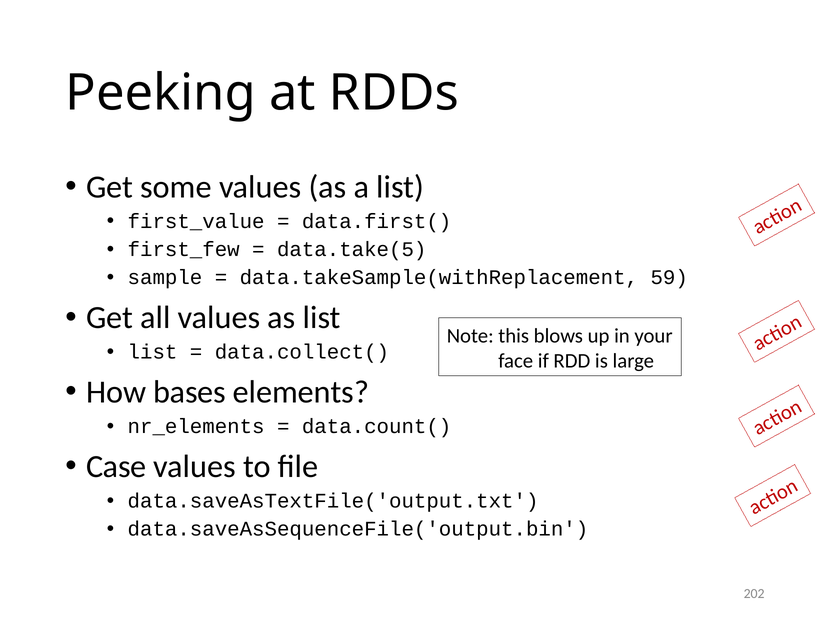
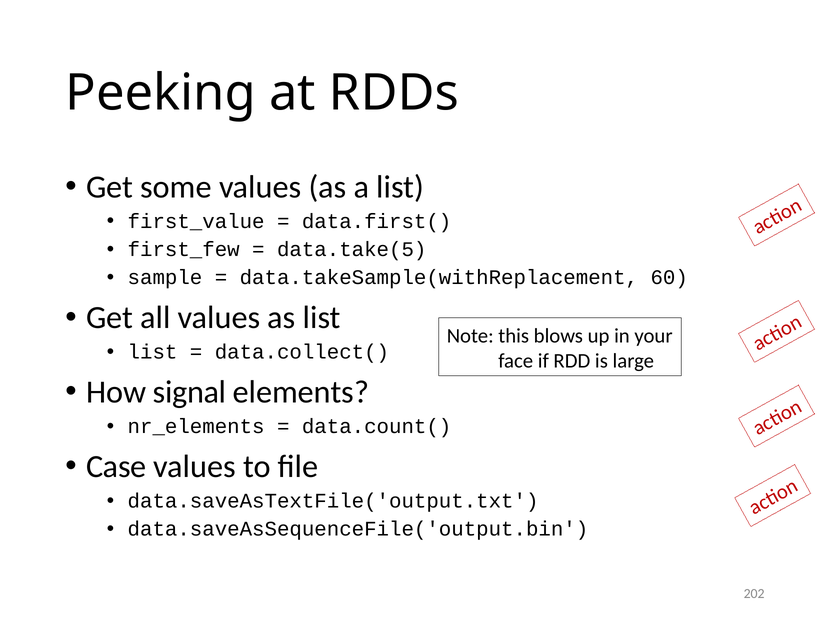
59: 59 -> 60 (669, 278)
bases: bases -> signal (190, 392)
